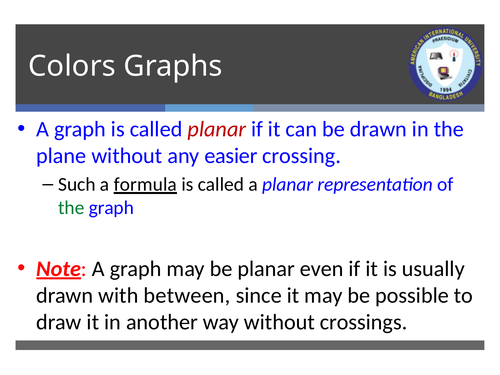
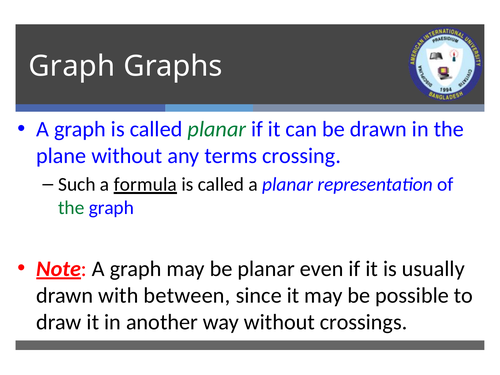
Colors: Colors -> Graph (72, 66)
planar colour: red -> green (217, 129)
easier: easier -> terms (231, 156)
